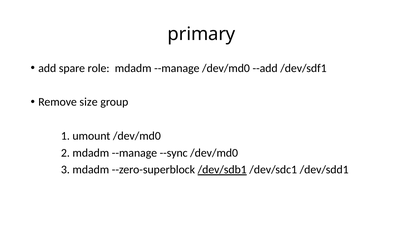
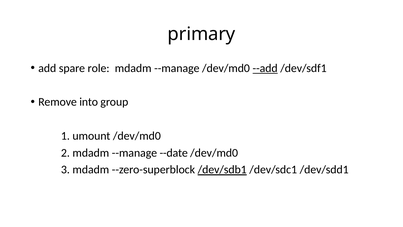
--add underline: none -> present (265, 68)
size: size -> into (89, 102)
--sync: --sync -> --date (174, 153)
